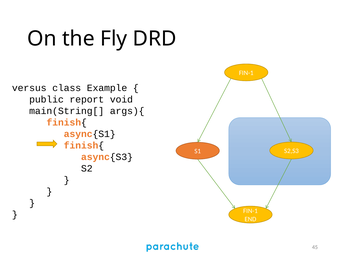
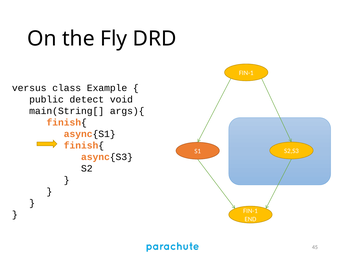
report: report -> detect (87, 99)
